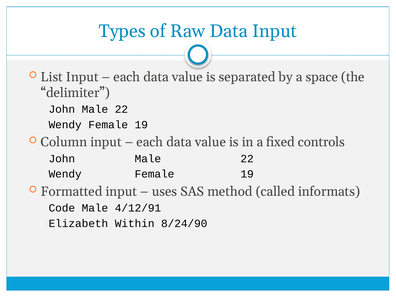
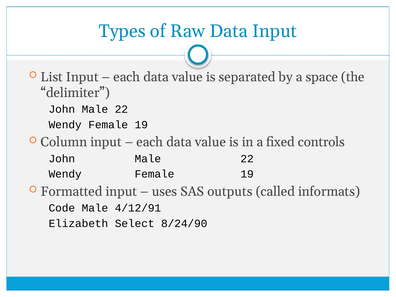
method: method -> outputs (230, 191)
Within: Within -> Select (135, 223)
